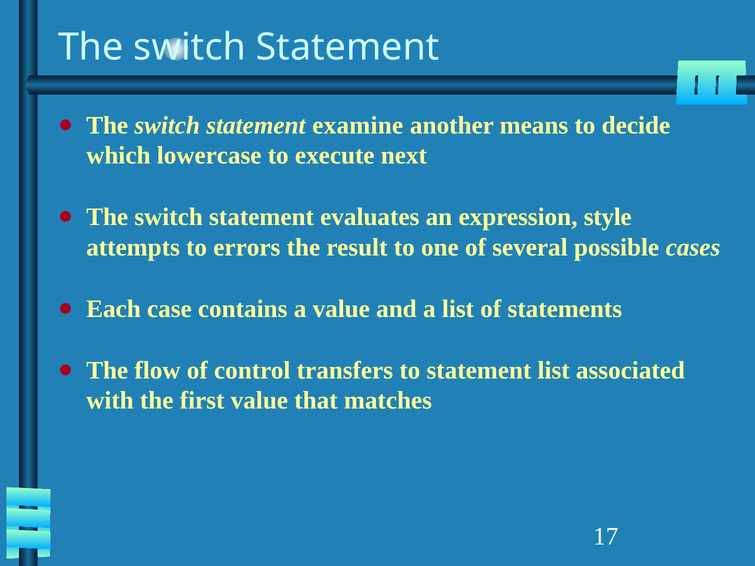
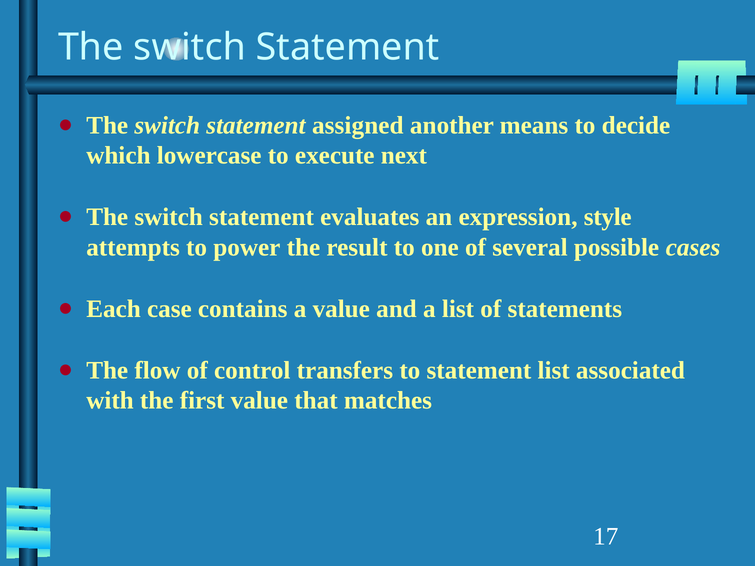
examine: examine -> assigned (358, 125)
errors: errors -> power (247, 247)
